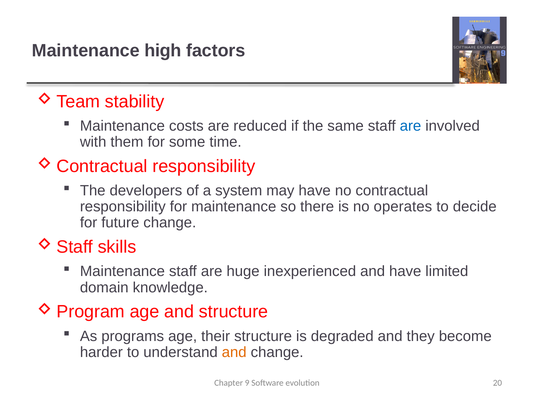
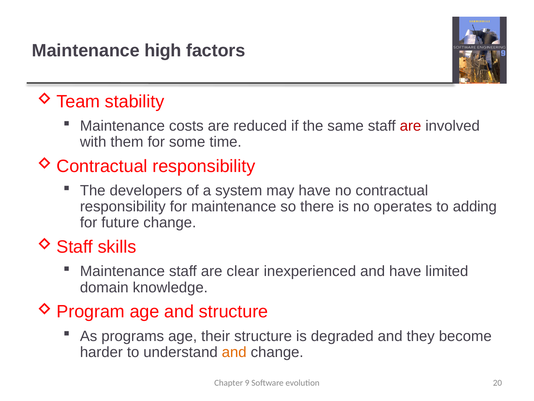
are colour: blue -> red (411, 126)
decide: decide -> adding (475, 206)
huge: huge -> clear (243, 271)
